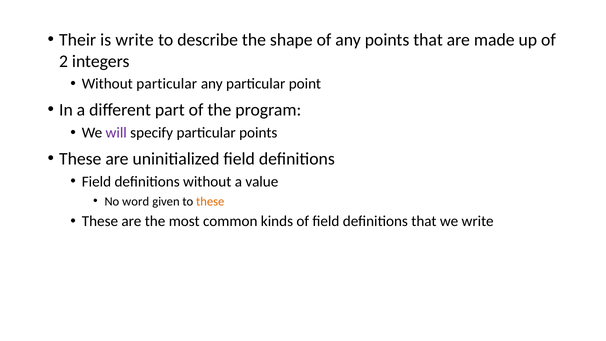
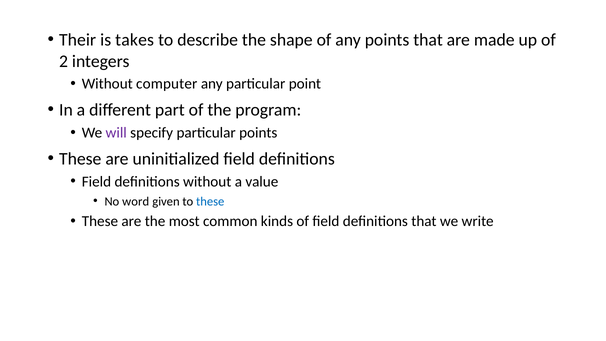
is write: write -> takes (135, 40)
Without particular: particular -> computer (167, 84)
these colour: orange -> blue (210, 201)
